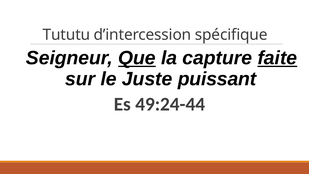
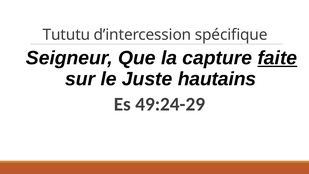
Que underline: present -> none (137, 58)
puissant: puissant -> hautains (217, 79)
49:24-44: 49:24-44 -> 49:24-29 (170, 104)
